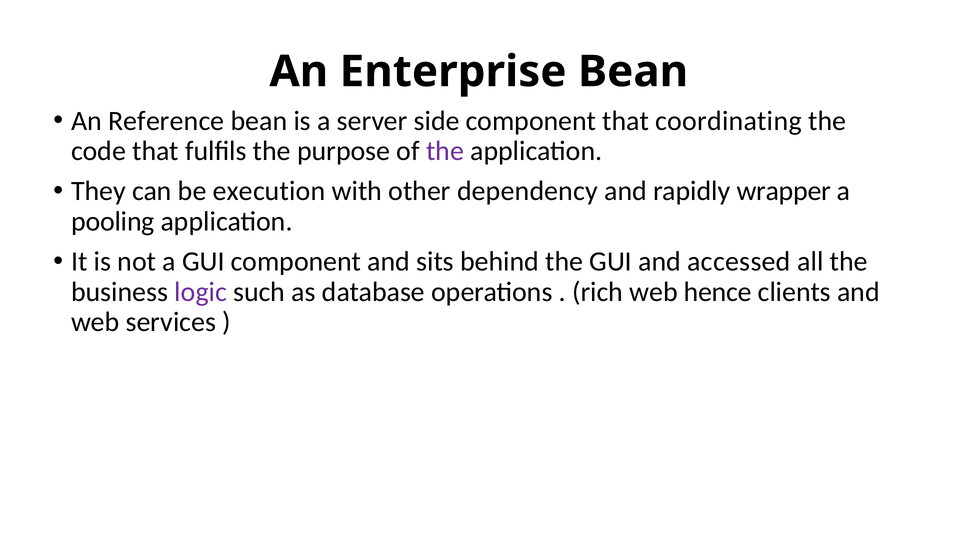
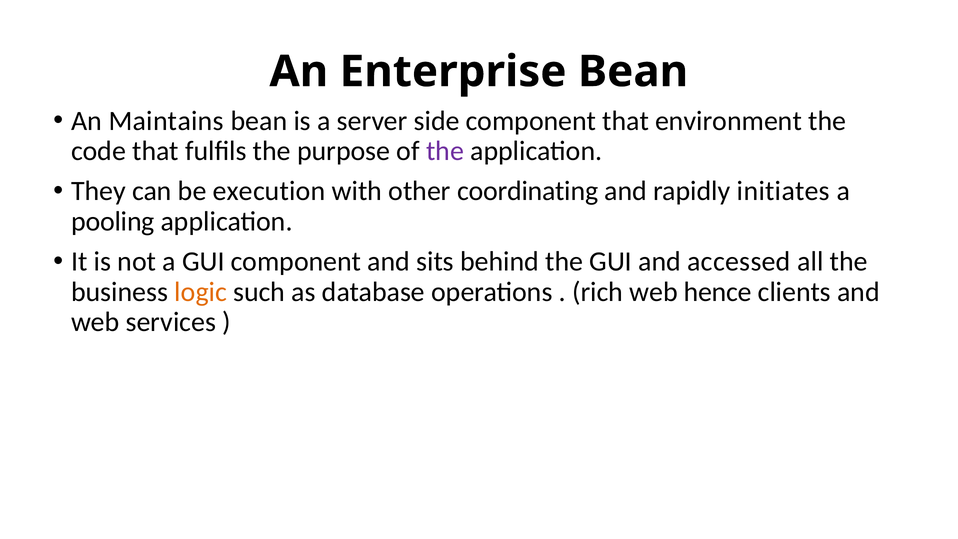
Reference: Reference -> Maintains (166, 121)
coordinating: coordinating -> environment (729, 121)
dependency: dependency -> coordinating (528, 191)
wrapper: wrapper -> initiates (783, 191)
logic colour: purple -> orange (201, 292)
